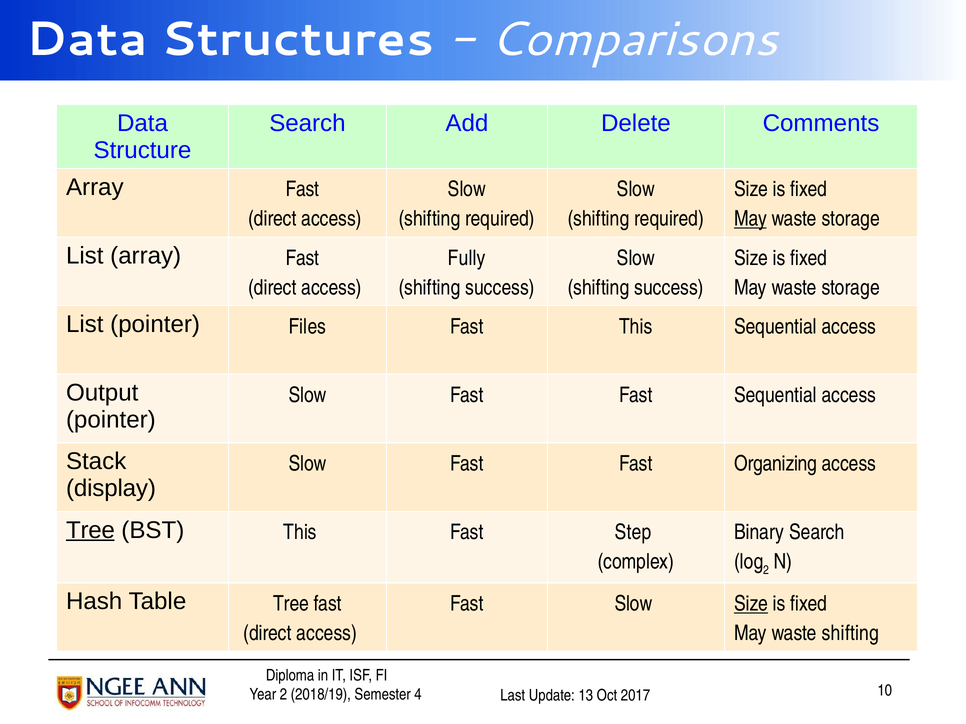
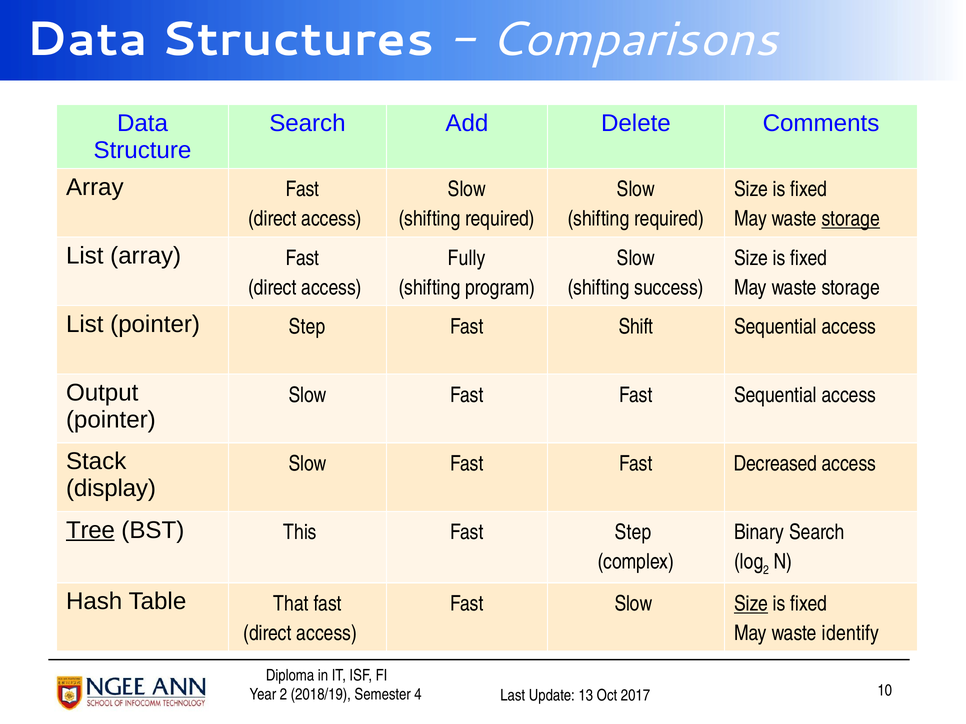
May underline: present -> none (750, 219)
storage underline: none -> present (851, 219)
success: success -> program (500, 288)
pointer Files: Files -> Step (307, 327)
Fast This: This -> Shift (636, 327)
Organizing: Organizing -> Decreased (776, 464)
Table Tree: Tree -> That (291, 604)
waste shifting: shifting -> identify (851, 634)
